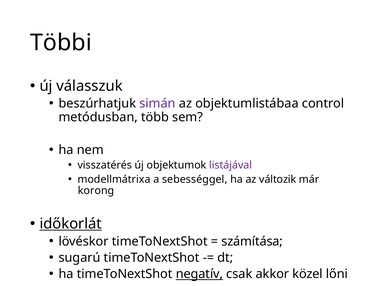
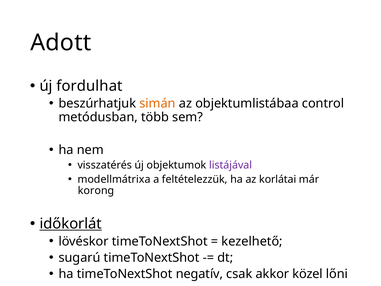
Többi: Többi -> Adott (61, 43)
válasszuk: válasszuk -> fordulhat (89, 86)
simán colour: purple -> orange (157, 103)
sebességgel: sebességgel -> feltételezzük (195, 179)
változik: változik -> korlátai (278, 179)
számítása: számítása -> kezelhető (252, 241)
negatív underline: present -> none (199, 274)
